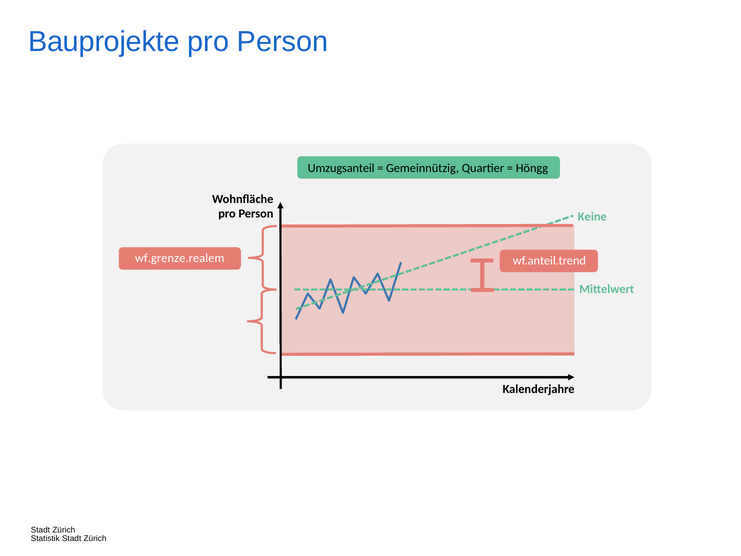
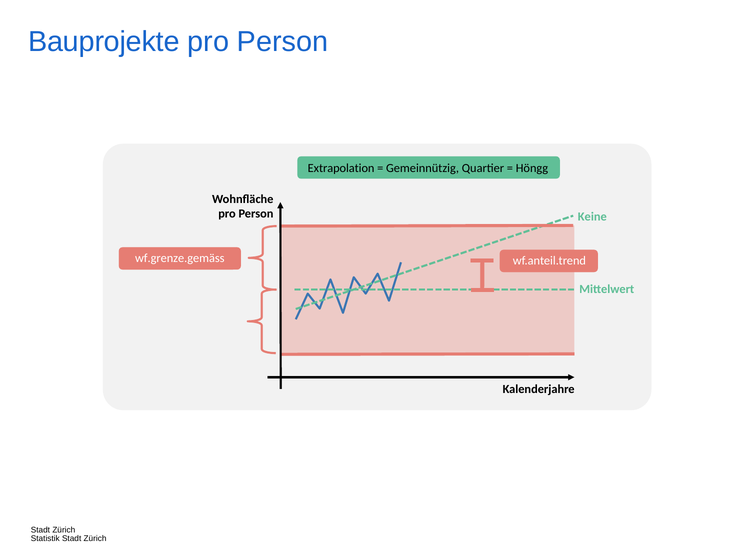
Umzugsanteil: Umzugsanteil -> Extrapolation (341, 168)
wf.grenze.realem: wf.grenze.realem -> wf.grenze.gemäss (180, 258)
